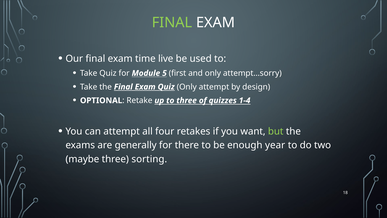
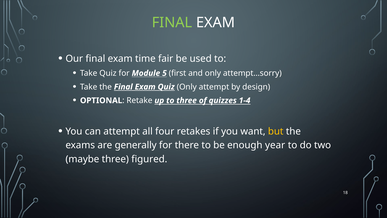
live: live -> fair (166, 59)
but colour: light green -> yellow (276, 131)
sorting: sorting -> figured (149, 159)
